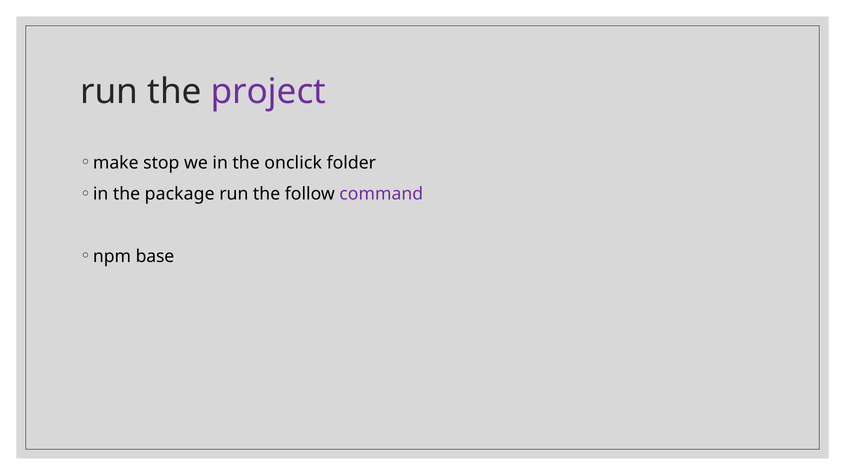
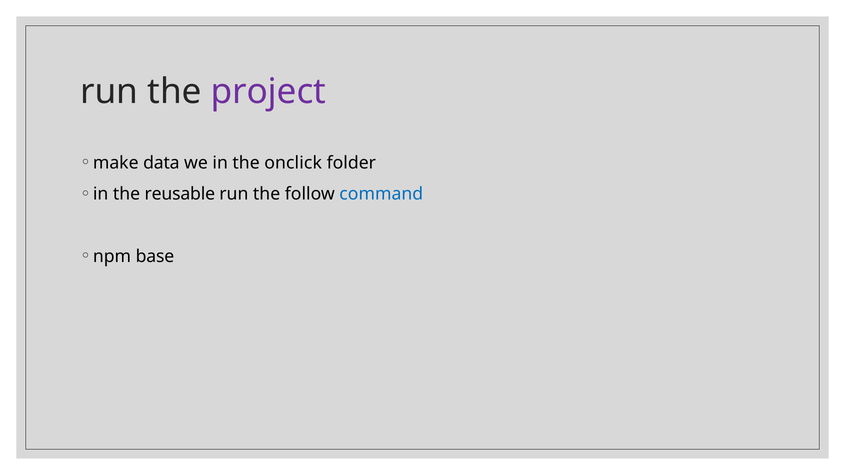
stop: stop -> data (161, 163)
package: package -> reusable (180, 194)
command colour: purple -> blue (381, 194)
